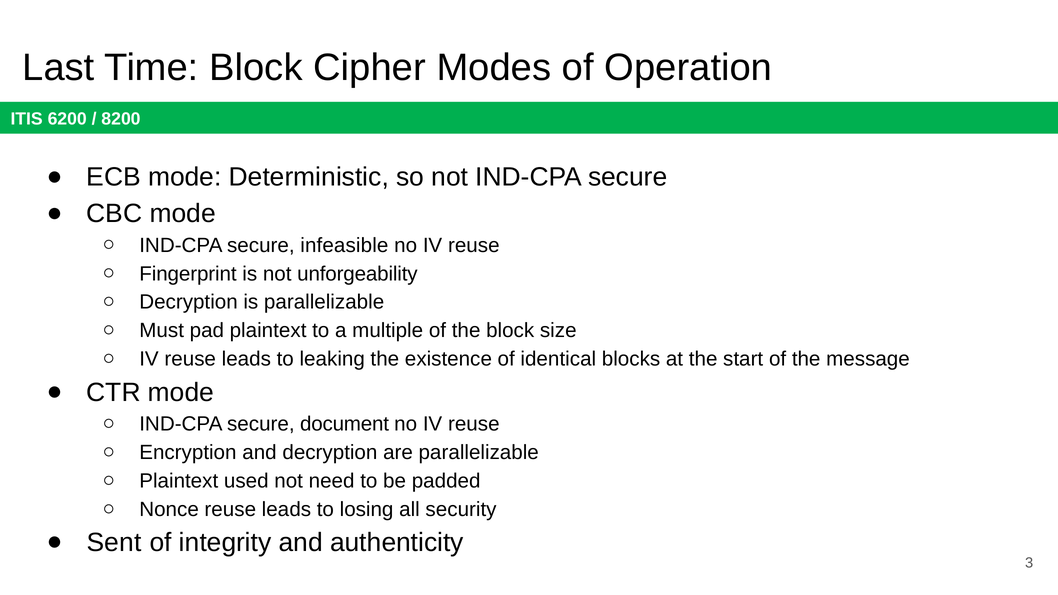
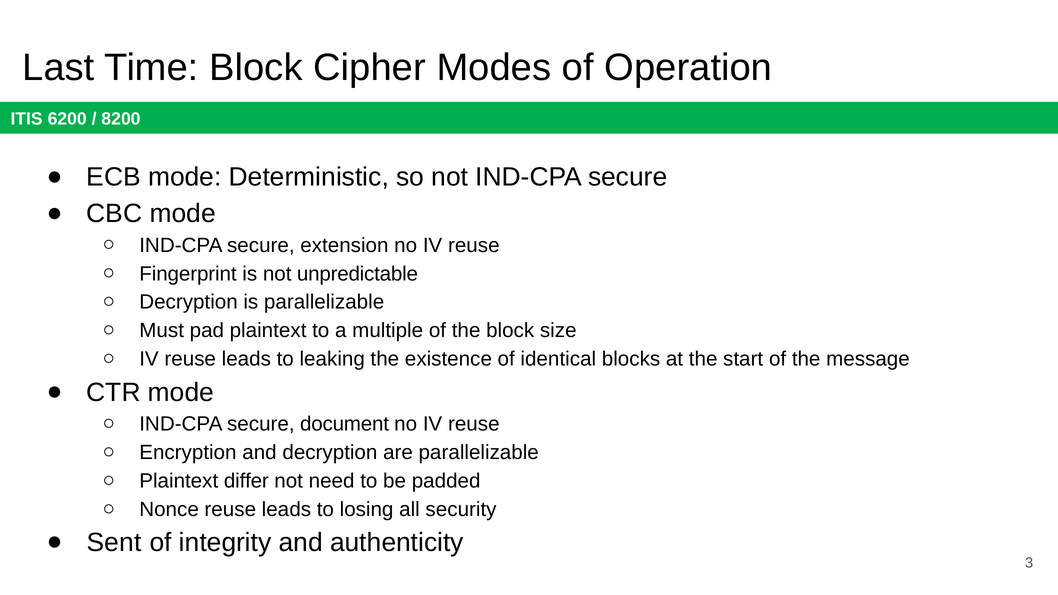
infeasible: infeasible -> extension (344, 245)
unforgeability: unforgeability -> unpredictable (357, 274)
used: used -> differ (246, 481)
